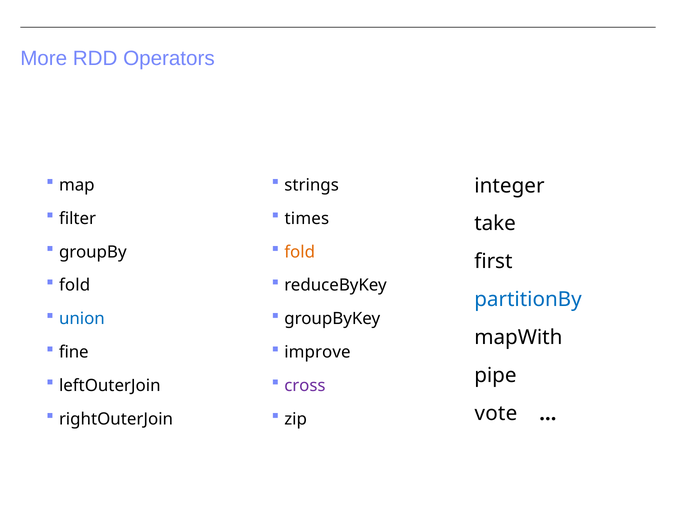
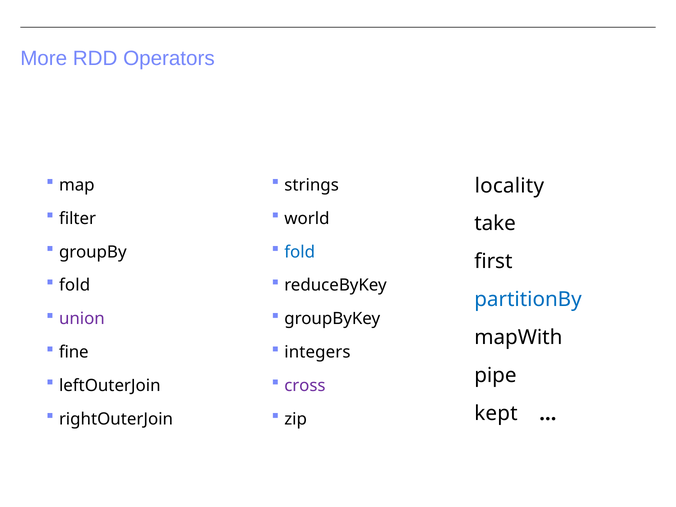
integer: integer -> locality (509, 186)
times: times -> world (307, 219)
fold colour: orange -> blue (300, 252)
union colour: blue -> purple (82, 319)
improve: improve -> integers (317, 352)
vote: vote -> kept (496, 413)
